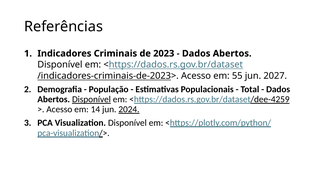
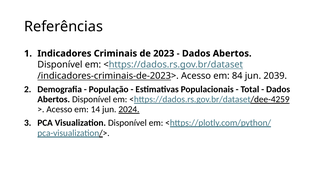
55: 55 -> 84 (237, 76)
2027: 2027 -> 2039 (275, 76)
Disponível underline: present -> none (91, 99)
